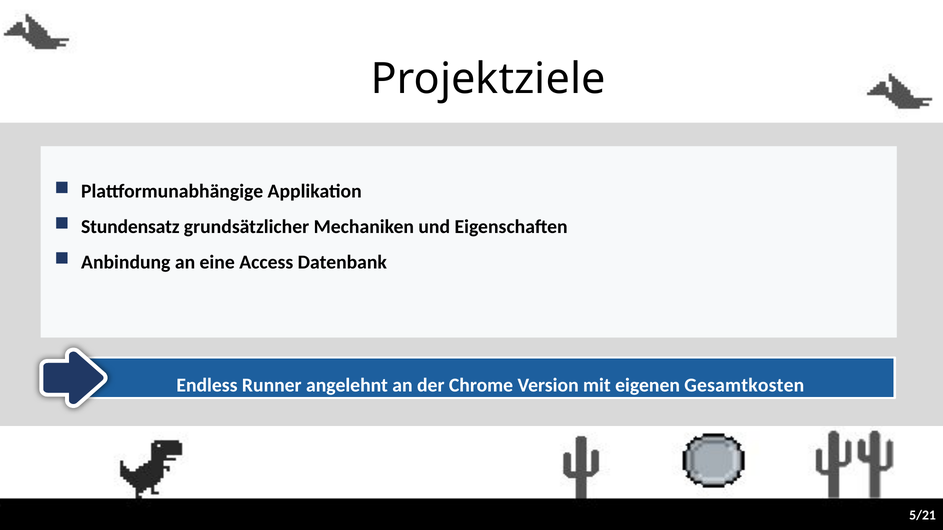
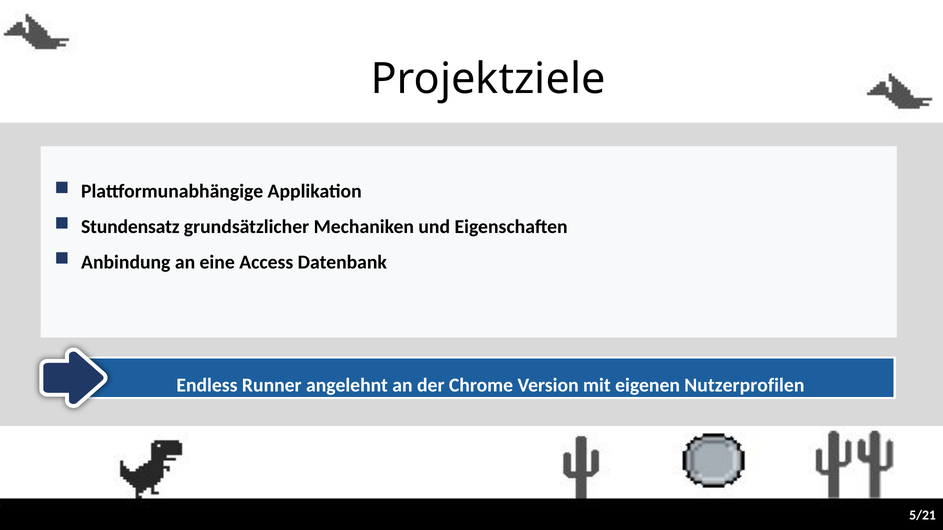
Gesamtkosten: Gesamtkosten -> Nutzerprofilen (744, 385)
